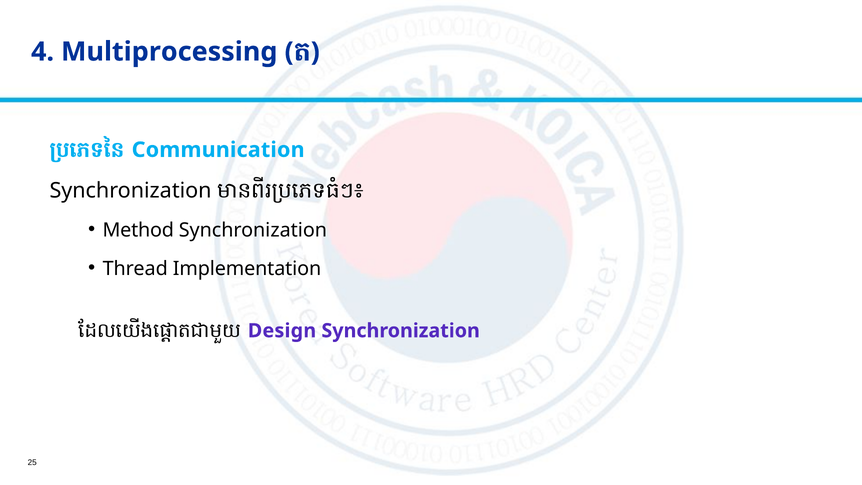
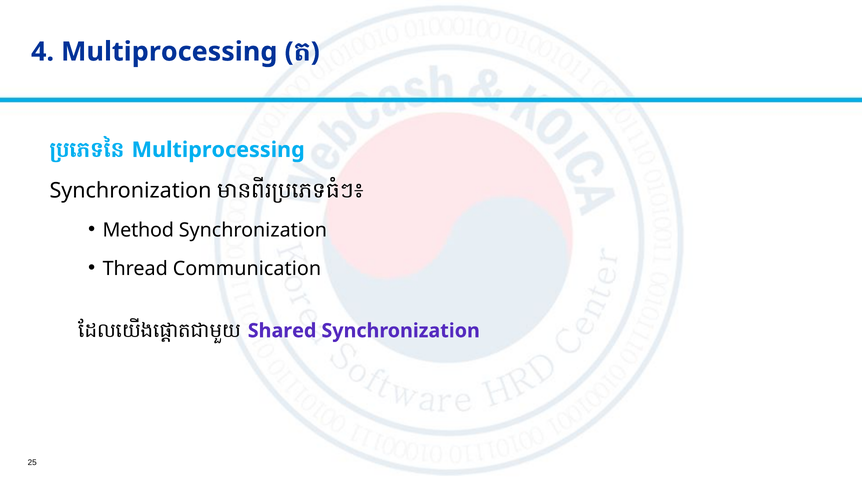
Communication: Communication -> Multiprocessing (218, 150)
Implementation: Implementation -> Communication (247, 268)
Design: Design -> Shared (282, 331)
